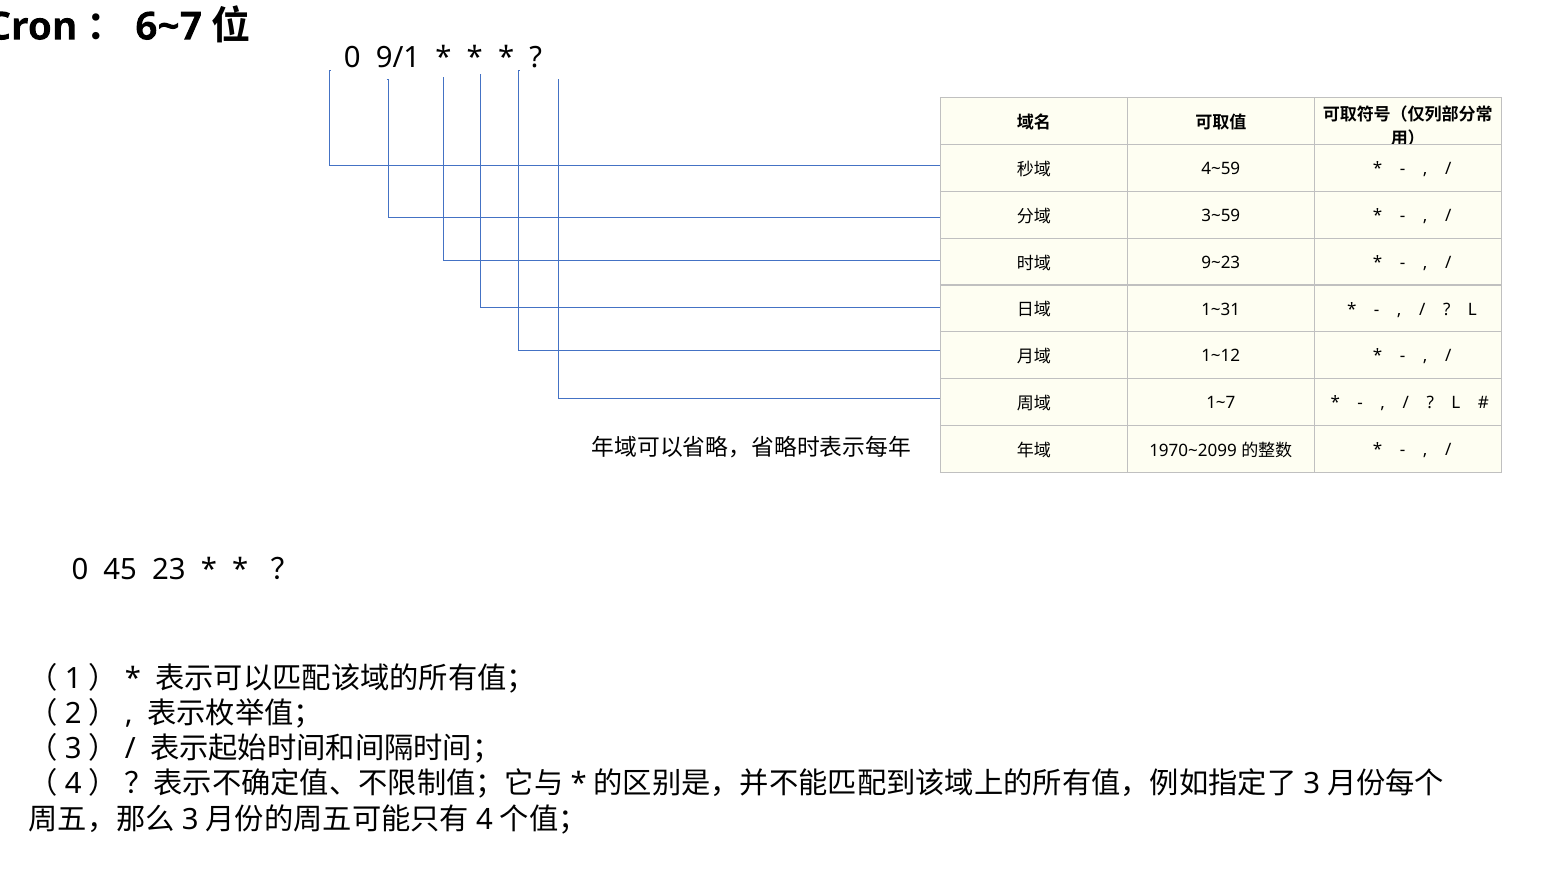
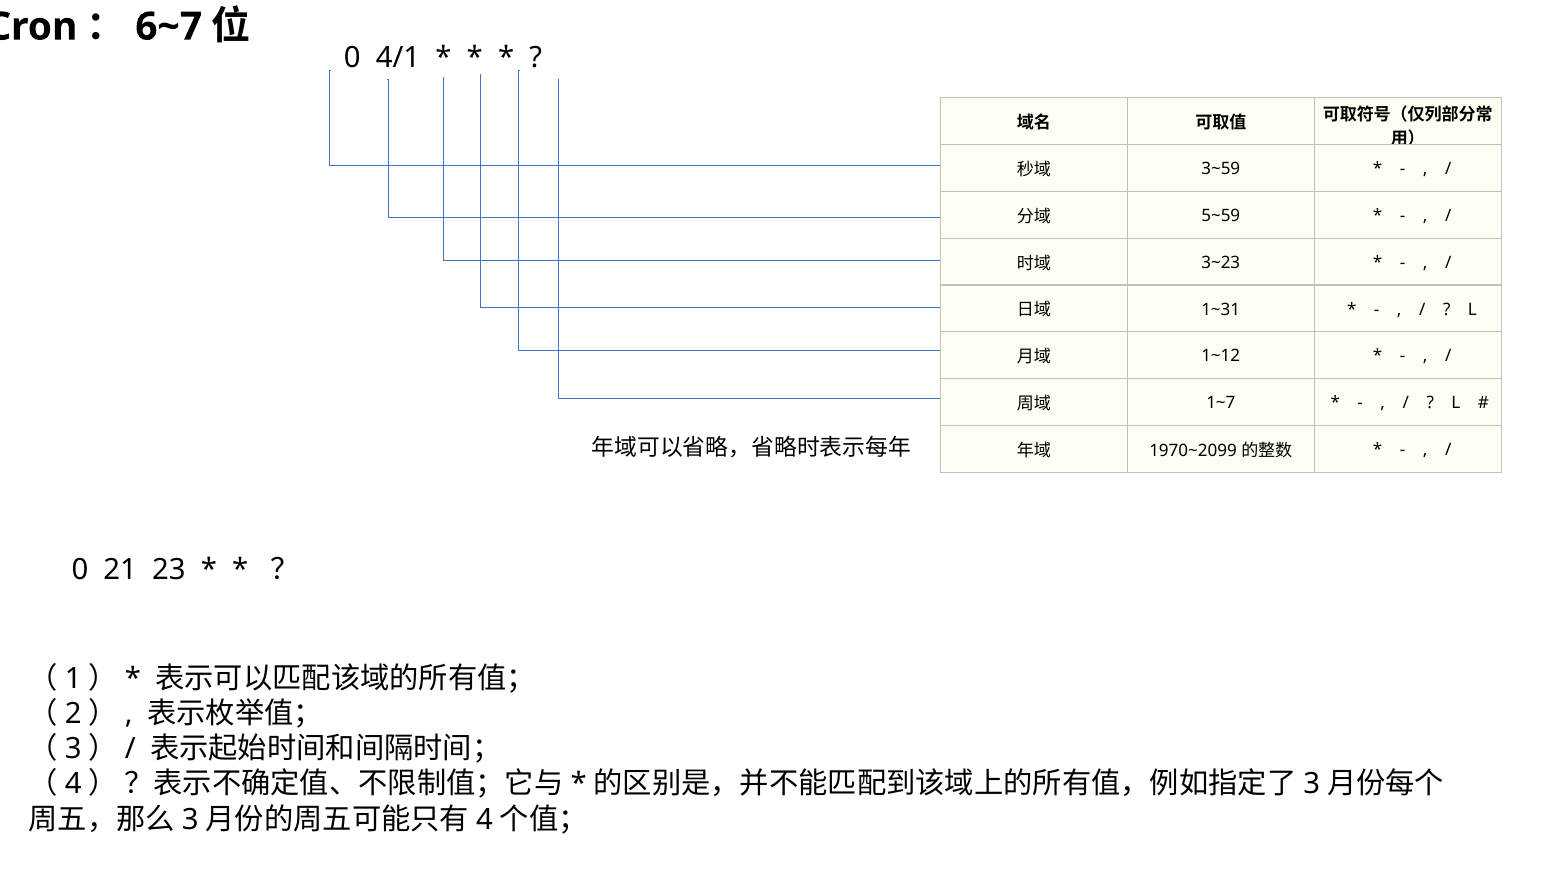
9/1: 9/1 -> 4/1 (398, 58)
4~59: 4~59 -> 3~59 (1221, 169)
3~59: 3~59 -> 5~59 (1221, 216)
9~23: 9~23 -> 3~23 (1221, 263)
45: 45 -> 21 (120, 570)
